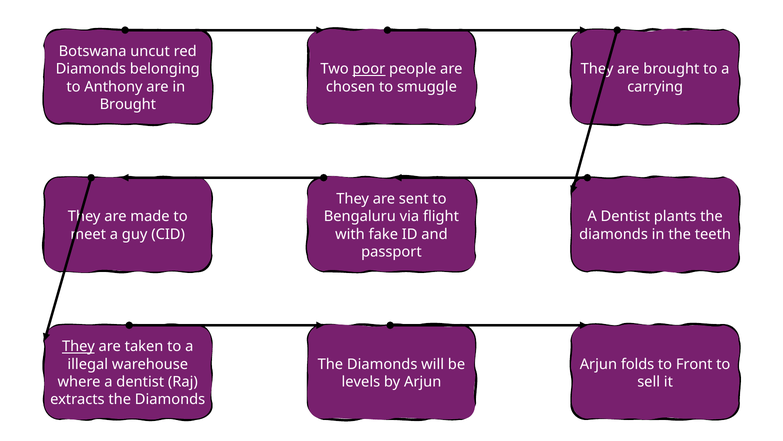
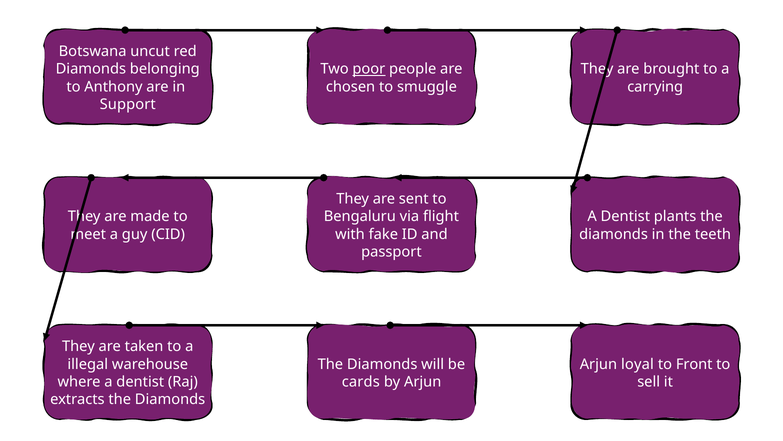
Brought: Brought -> Support (128, 104)
They underline: present -> none (78, 346)
folds: folds -> loyal (637, 364)
levels: levels -> cards (361, 381)
